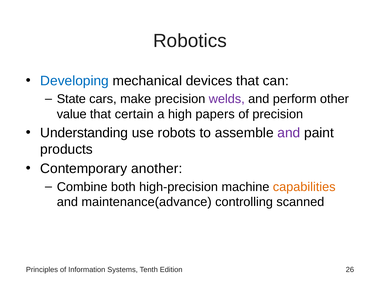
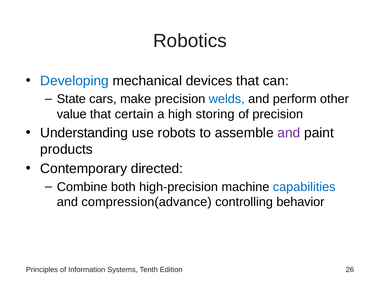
welds colour: purple -> blue (227, 99)
papers: papers -> storing (215, 114)
another: another -> directed (157, 169)
capabilities colour: orange -> blue (304, 187)
maintenance(advance: maintenance(advance -> compression(advance (147, 202)
scanned: scanned -> behavior (300, 202)
